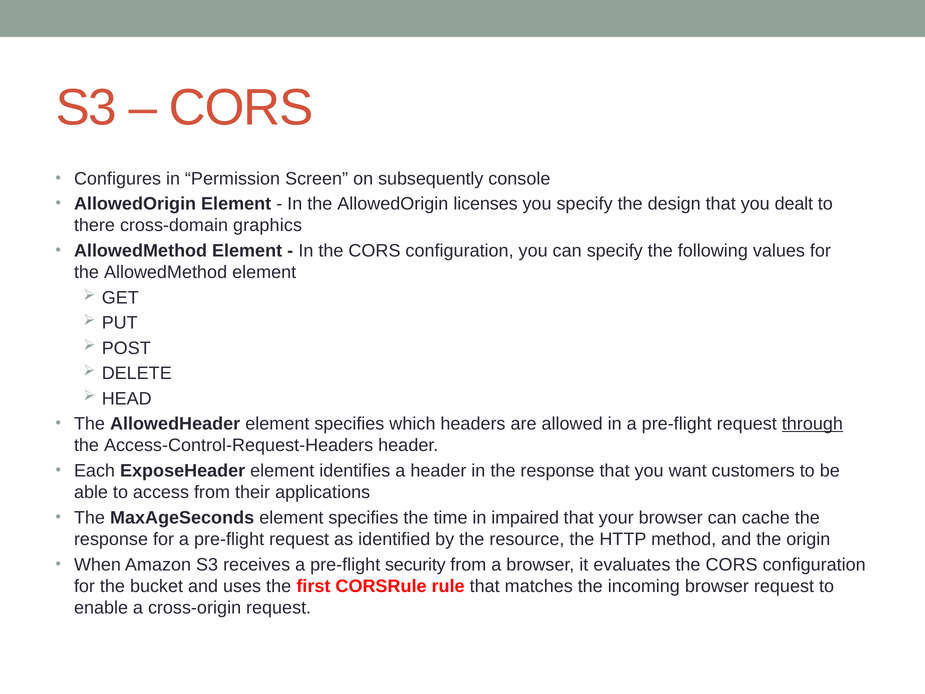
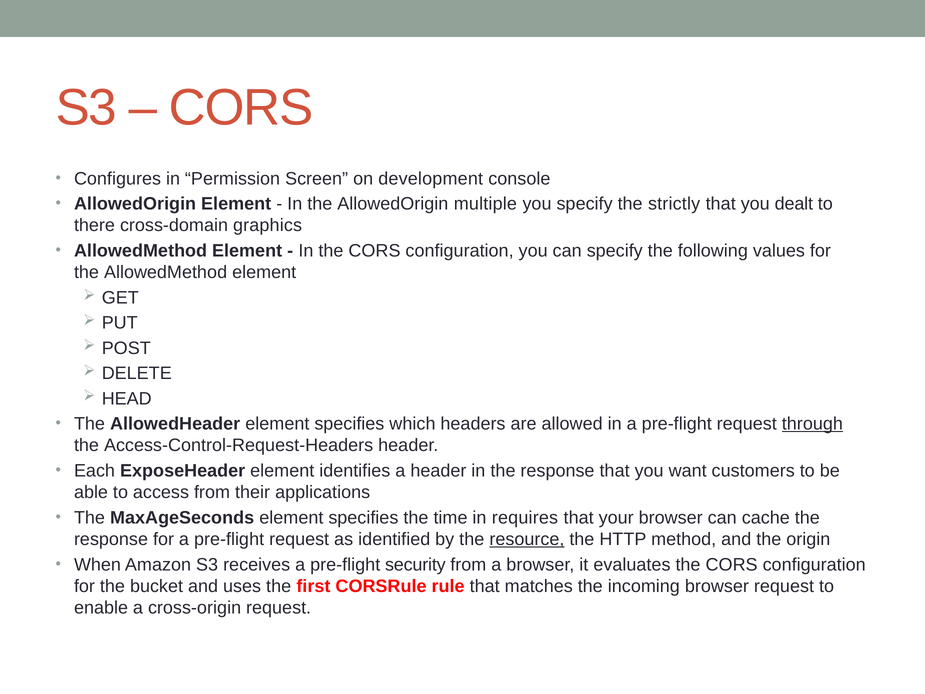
subsequently: subsequently -> development (431, 179)
licenses: licenses -> multiple (485, 204)
design: design -> strictly (674, 204)
impaired: impaired -> requires (525, 517)
resource underline: none -> present (527, 539)
